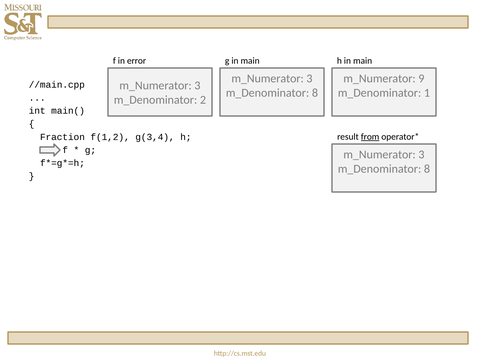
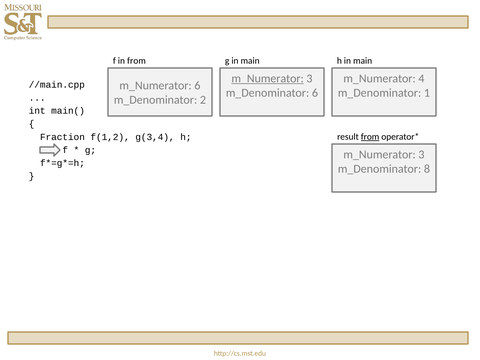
in error: error -> from (136, 61)
m_Numerator underline: none -> present (268, 78)
9: 9 -> 4 (421, 78)
3: 3 -> 6 (197, 86)
8: 8 -> 6 (315, 93)
